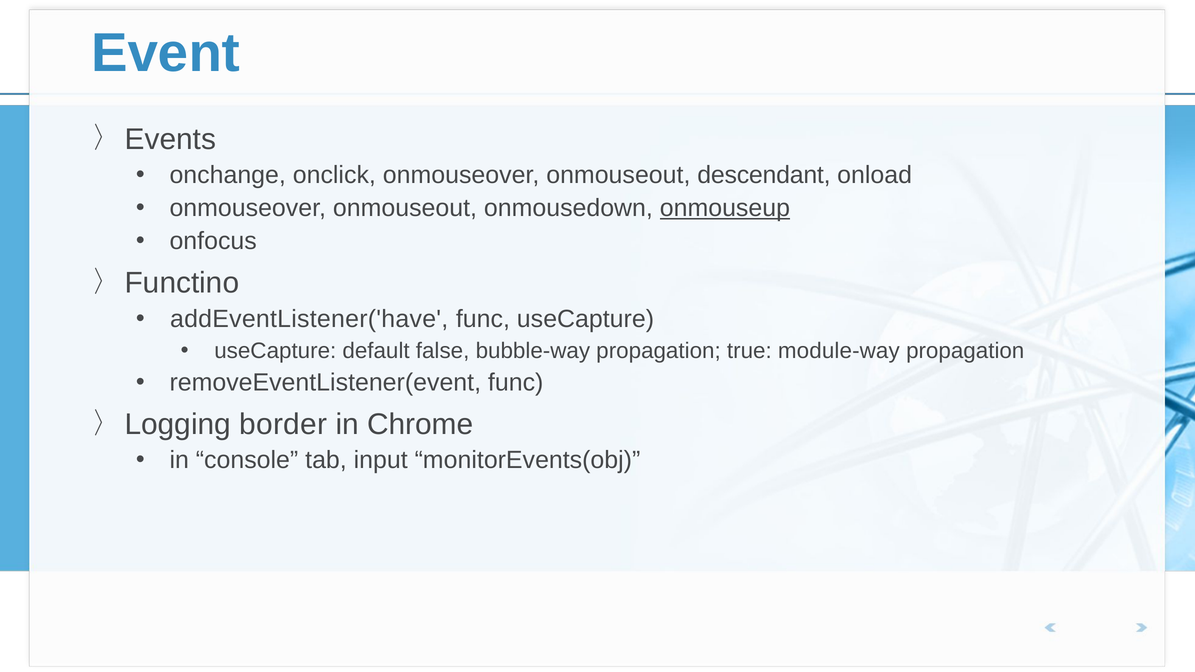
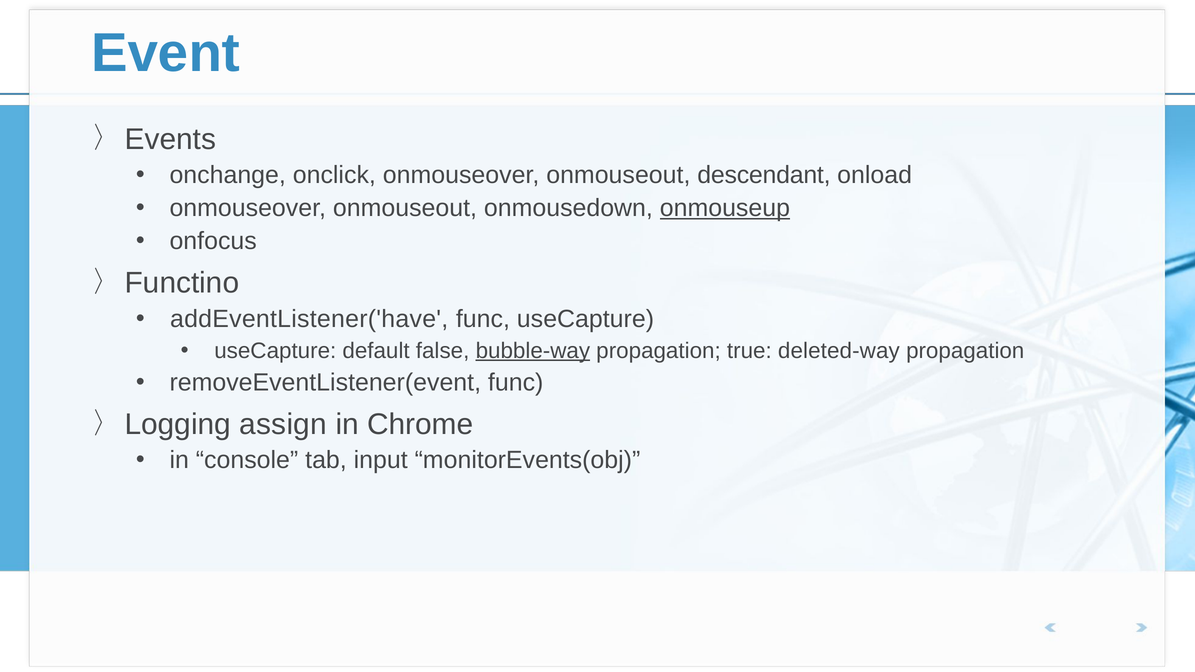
bubble-way underline: none -> present (533, 351)
module-way: module-way -> deleted-way (839, 351)
border: border -> assign (283, 425)
